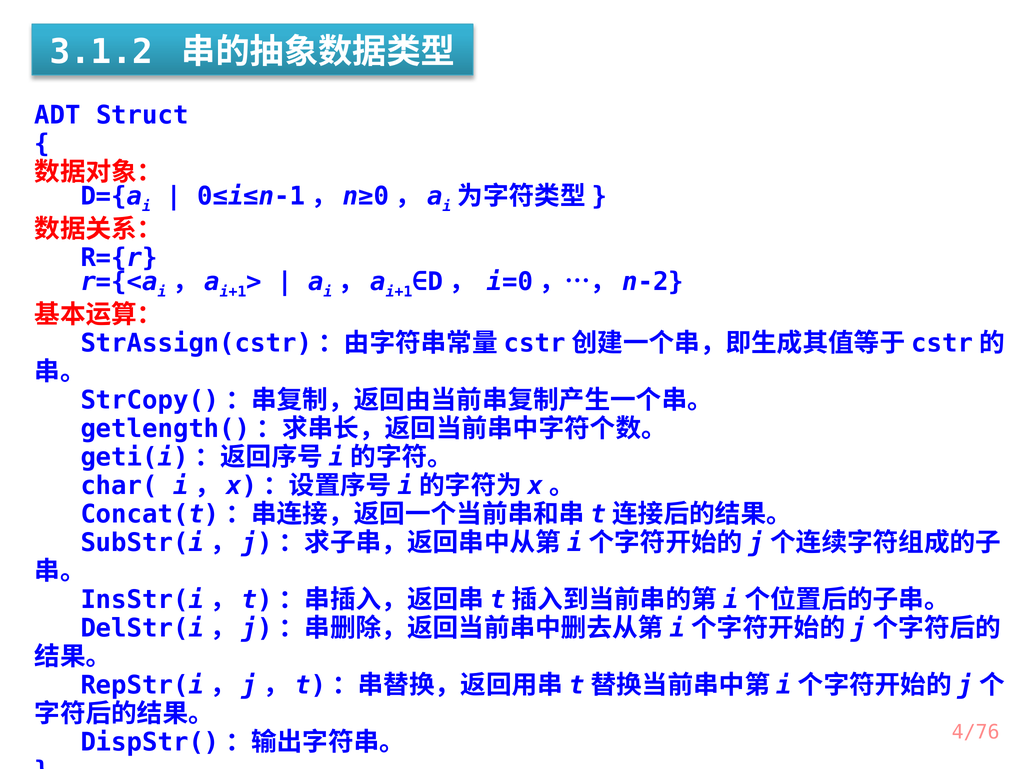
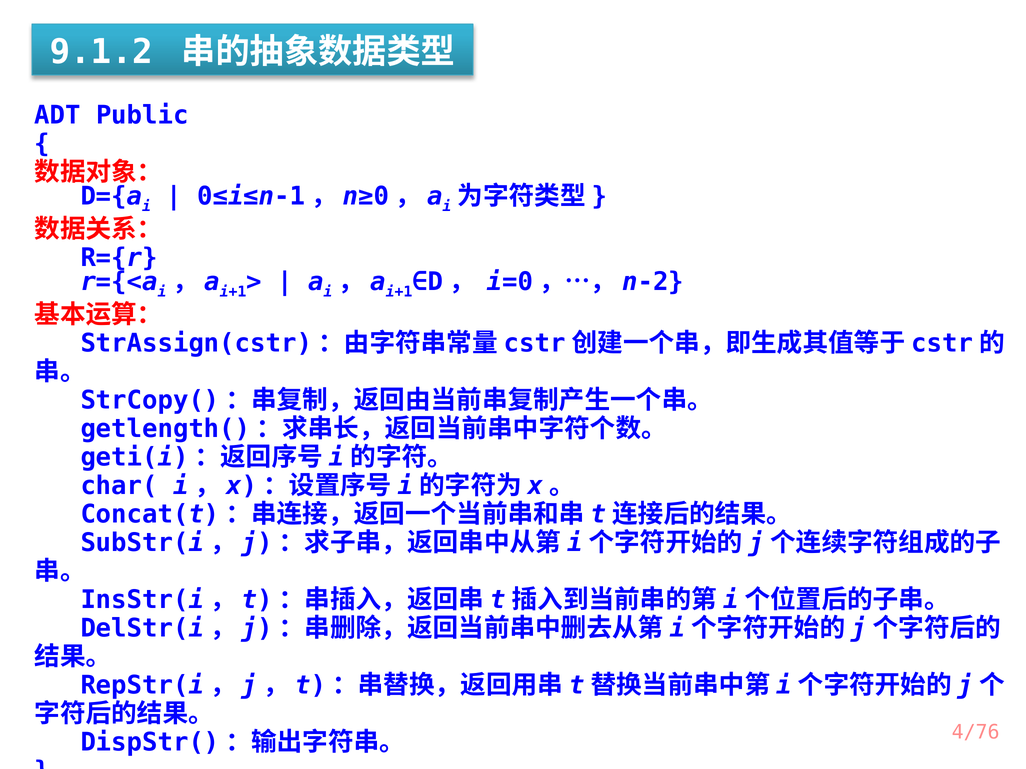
3.1.2: 3.1.2 -> 9.1.2 (101, 52)
Struct: Struct -> Public (142, 115)
